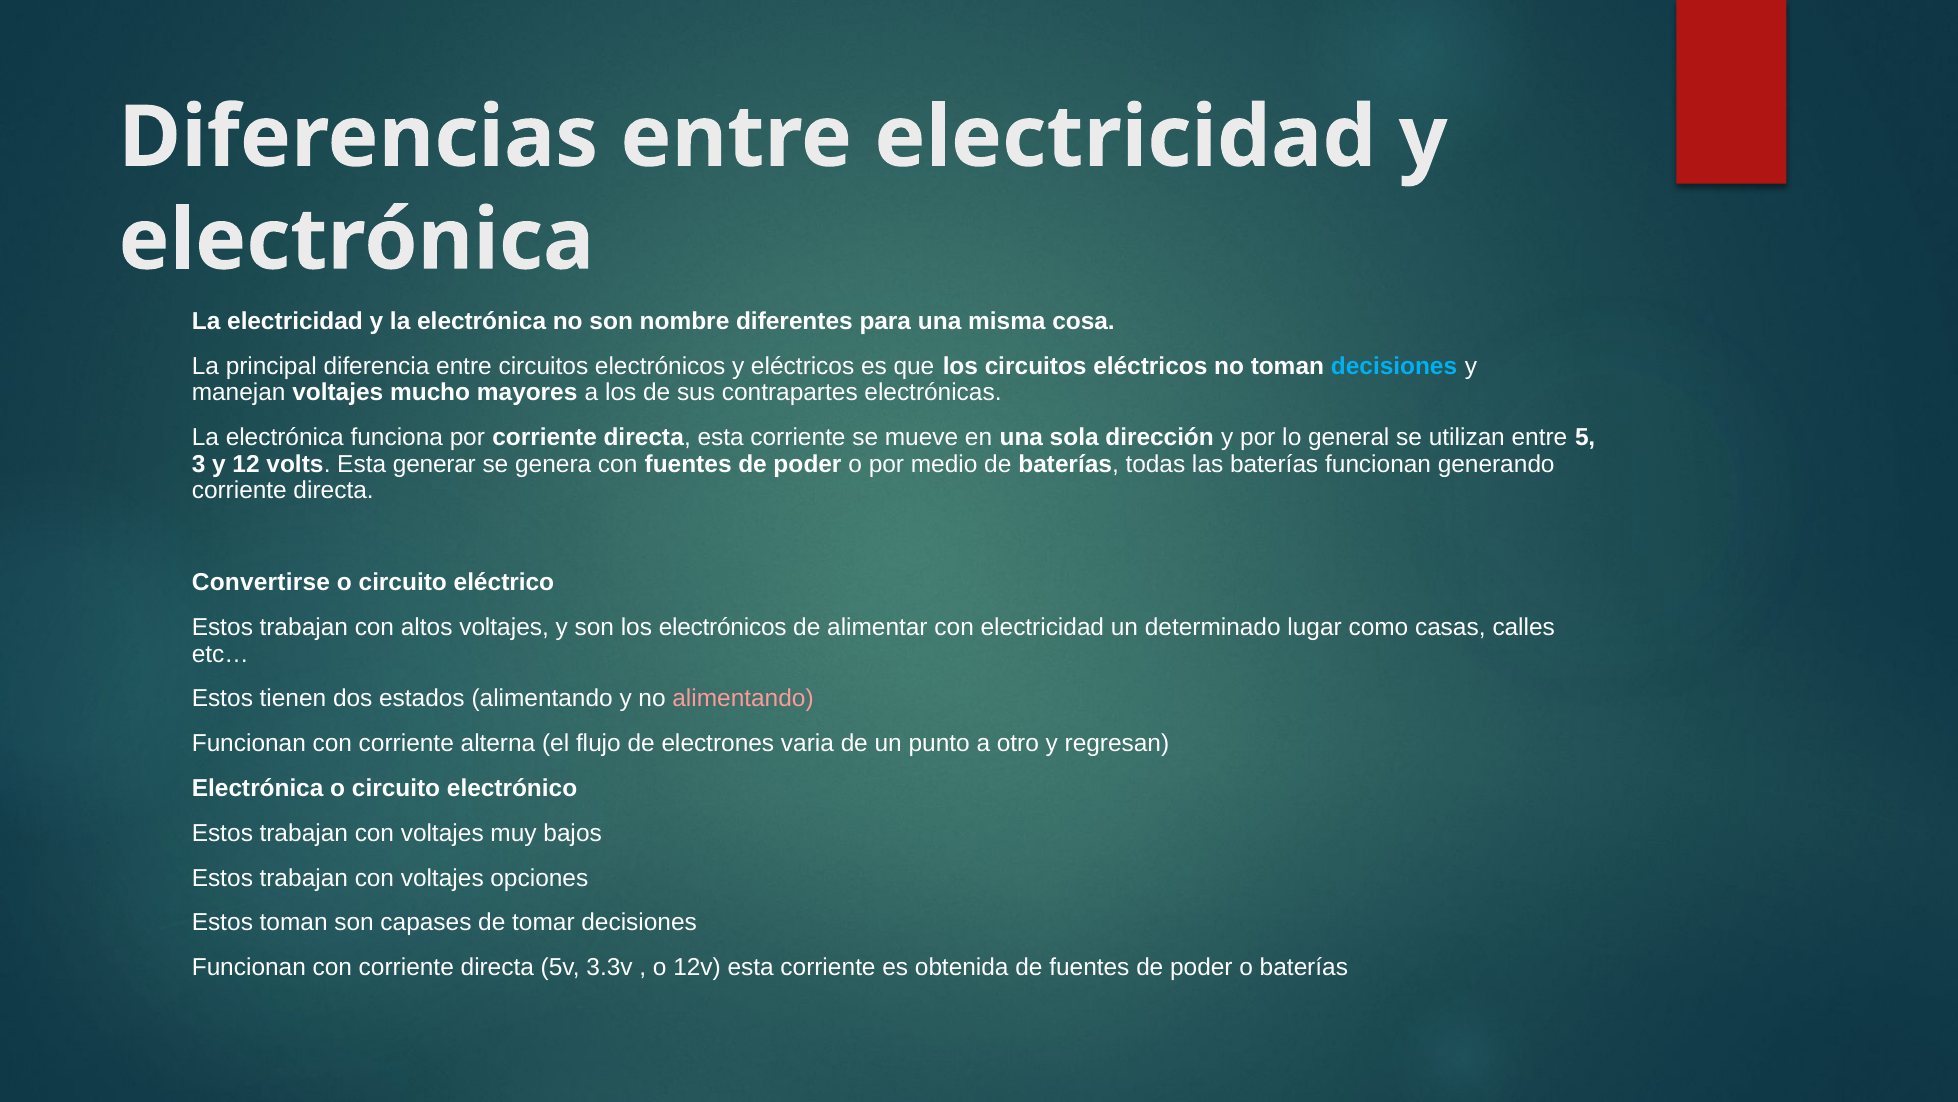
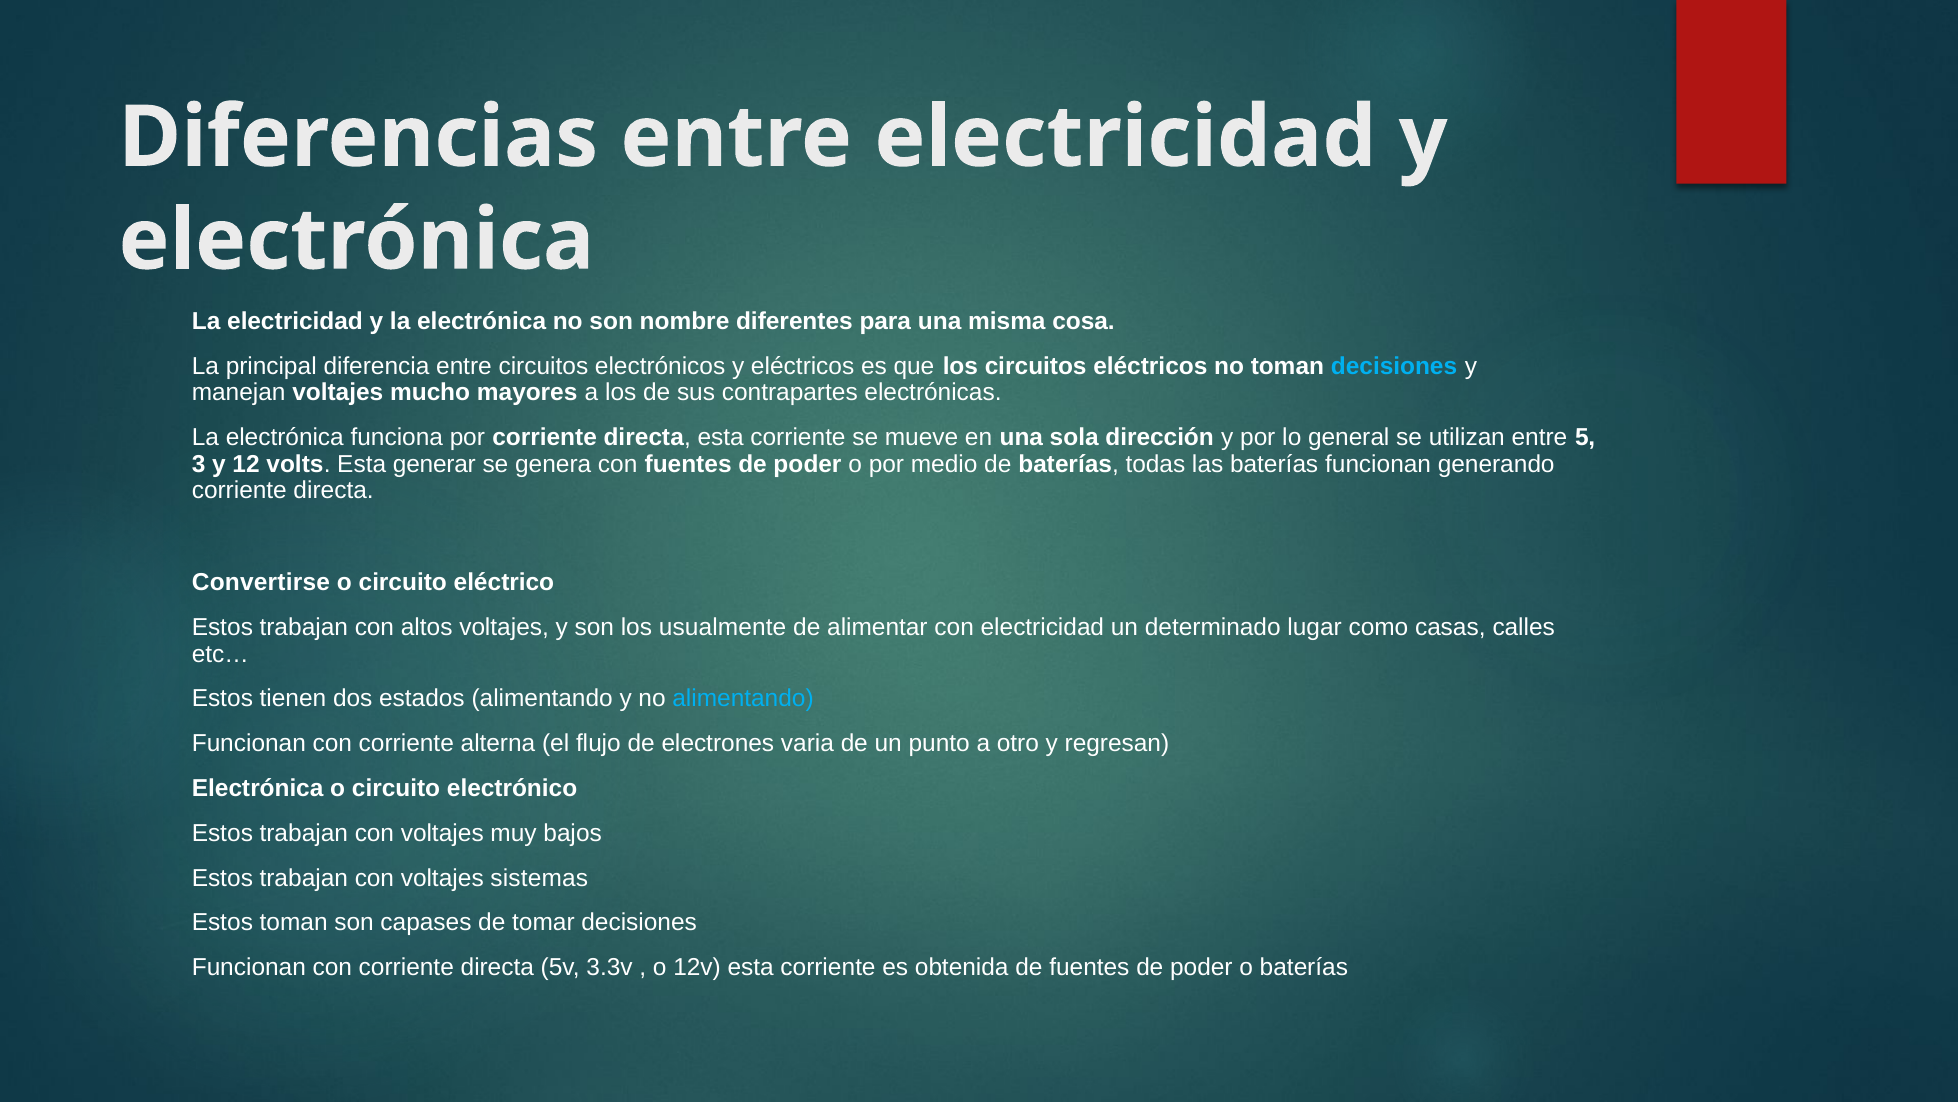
los electrónicos: electrónicos -> usualmente (723, 627)
alimentando colour: pink -> light blue (743, 698)
opciones: opciones -> sistemas (539, 877)
